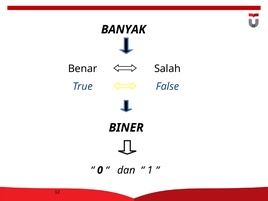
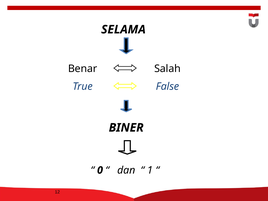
BANYAK: BANYAK -> SELAMA (123, 30)
